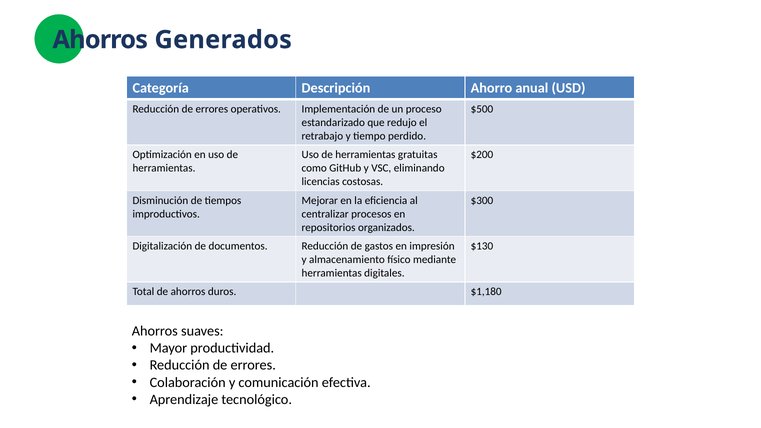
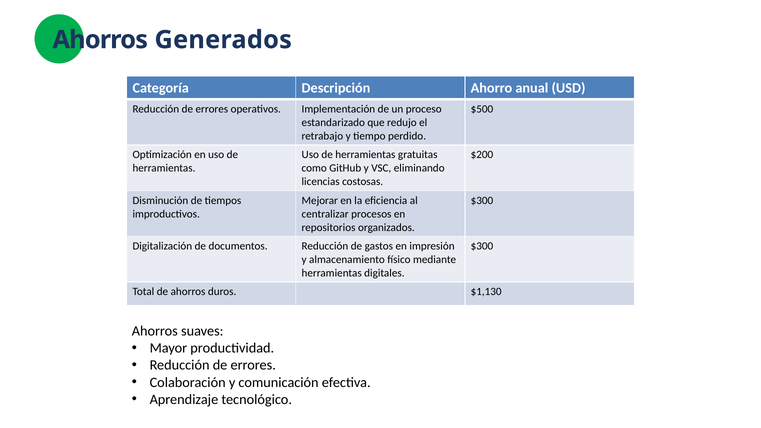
$130: $130 -> $300 (482, 246)
$1,180: $1,180 -> $1,130 (486, 292)
